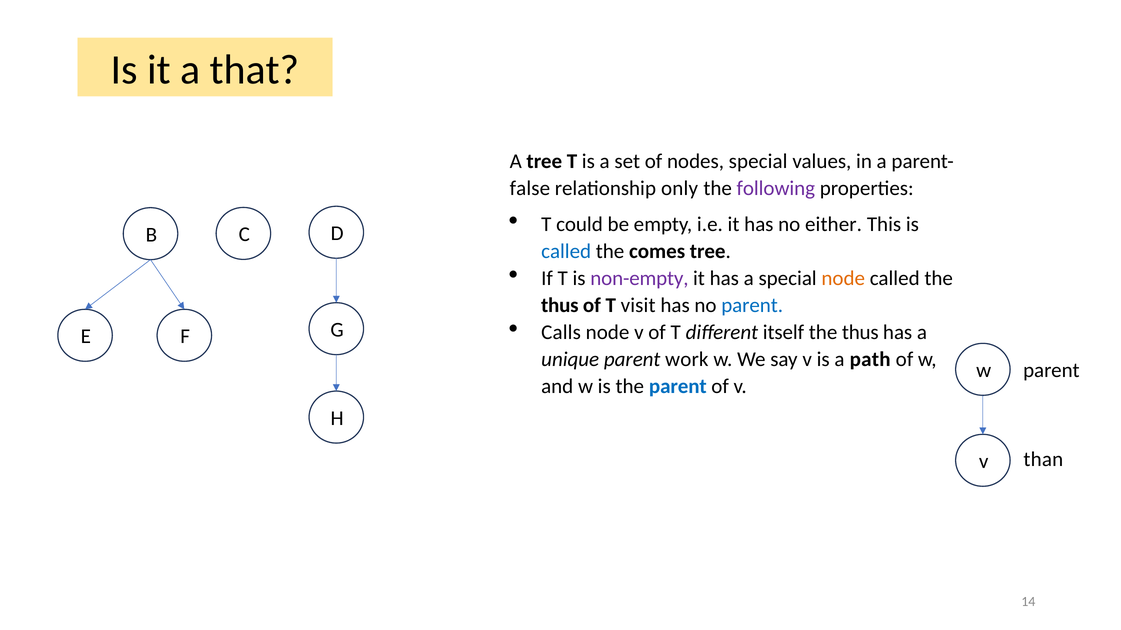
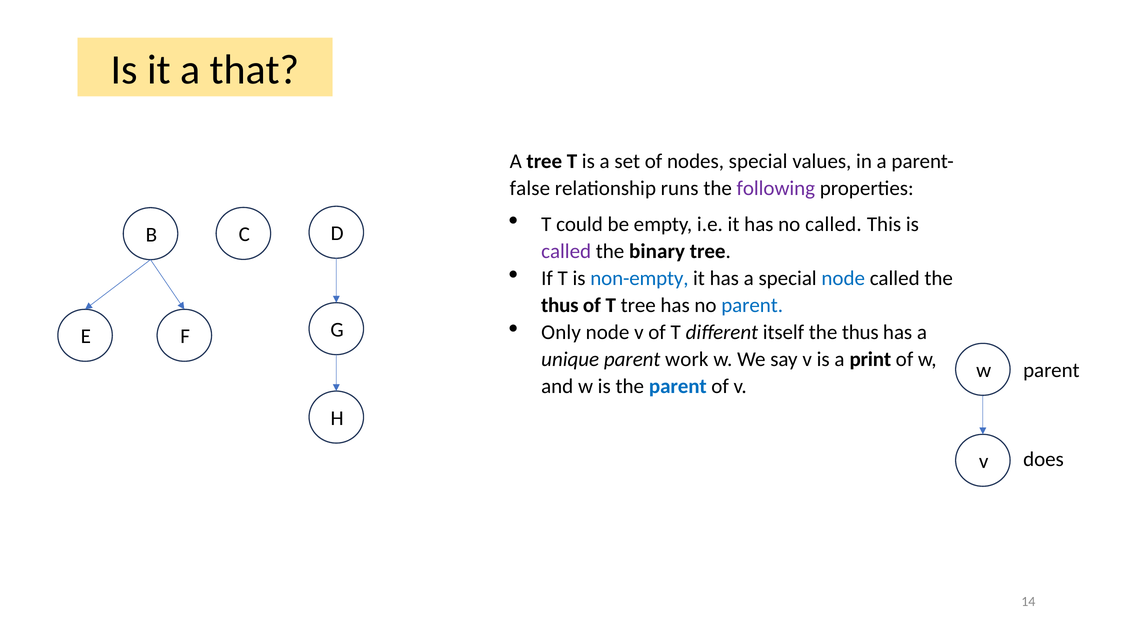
only: only -> runs (680, 188)
no either: either -> called (833, 225)
called colour: blue -> purple (566, 252)
comes: comes -> binary (657, 252)
non-empty colour: purple -> blue (639, 279)
node colour: orange -> blue (843, 279)
T visit: visit -> tree (638, 306)
Calls: Calls -> Only (561, 333)
path: path -> print (870, 360)
than: than -> does (1043, 460)
